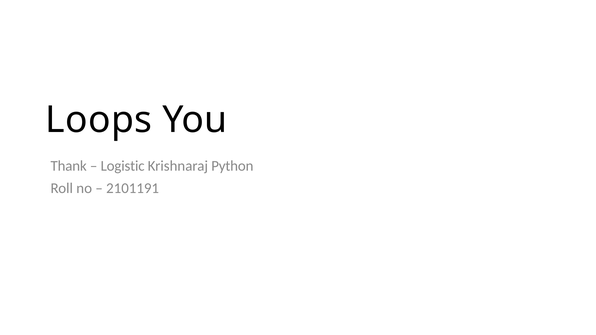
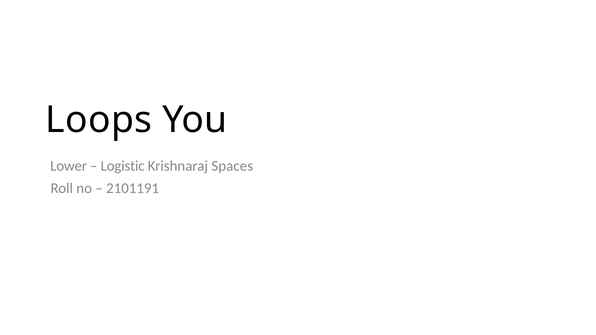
Thank: Thank -> Lower (69, 166)
Python: Python -> Spaces (232, 166)
